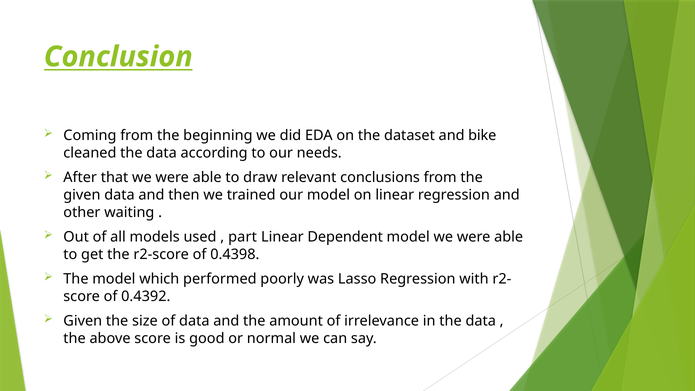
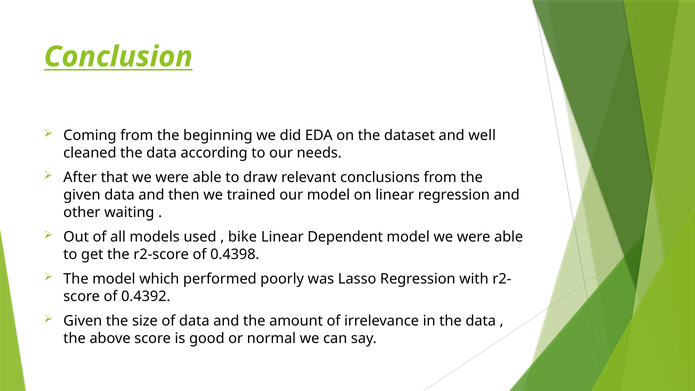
bike: bike -> well (482, 136)
part: part -> bike (243, 237)
